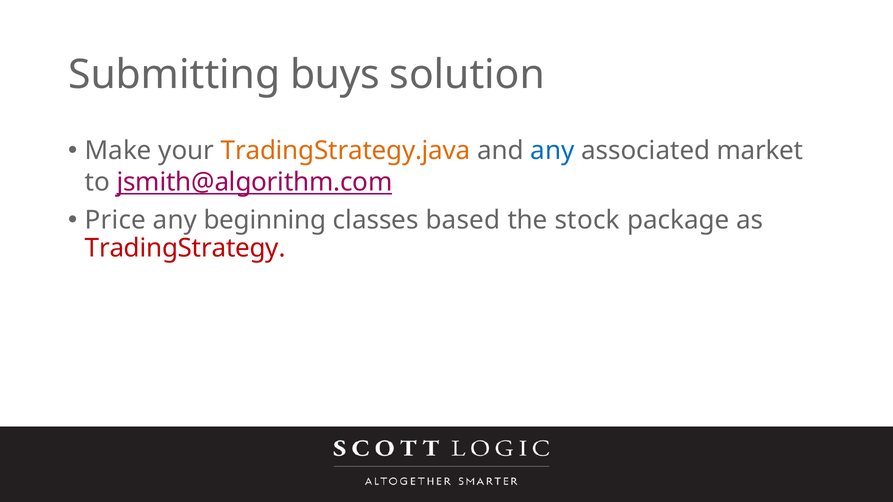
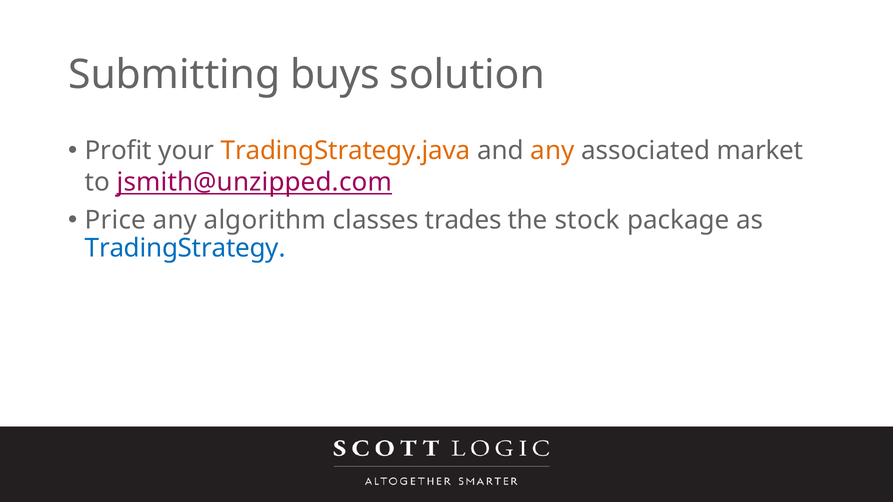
Make: Make -> Profit (118, 151)
any colour: blue -> orange (552, 151)
jsmith@algorithm.com: jsmith@algorithm.com -> jsmith@unzipped.com (254, 182)
beginning: beginning -> algorithm (265, 220)
based: based -> trades (463, 220)
TradingStrategy colour: red -> blue (185, 248)
